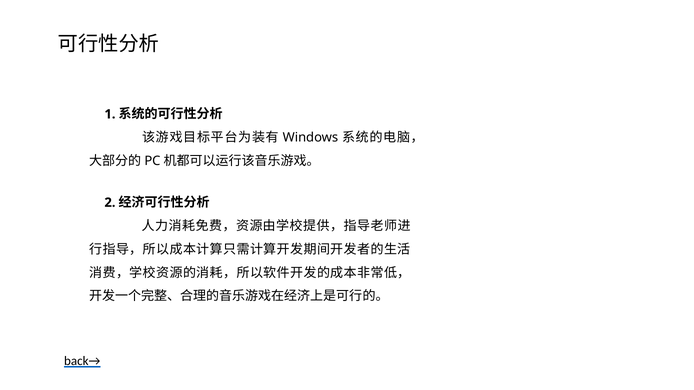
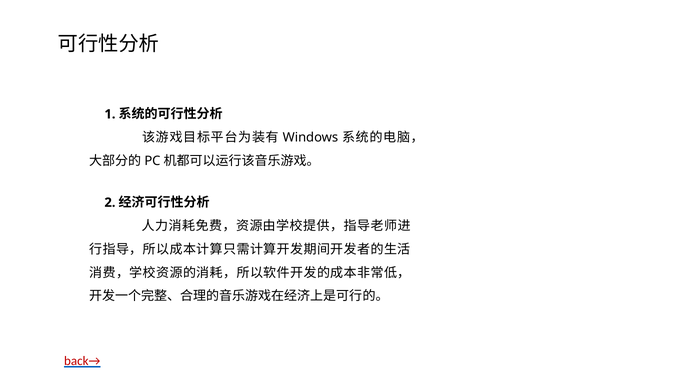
back→ colour: black -> red (82, 361)
